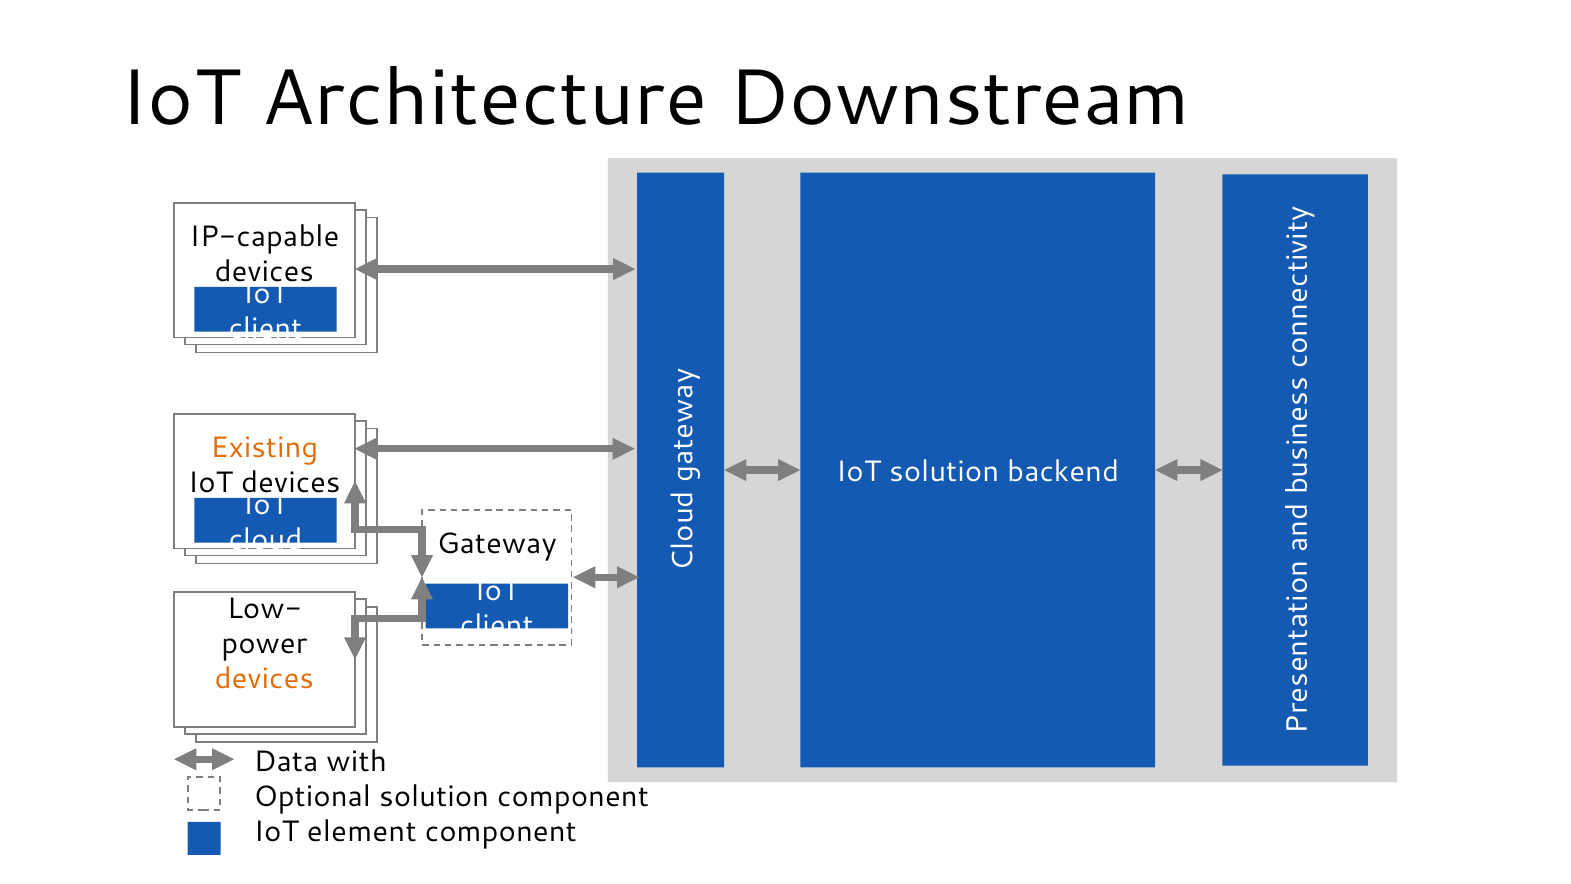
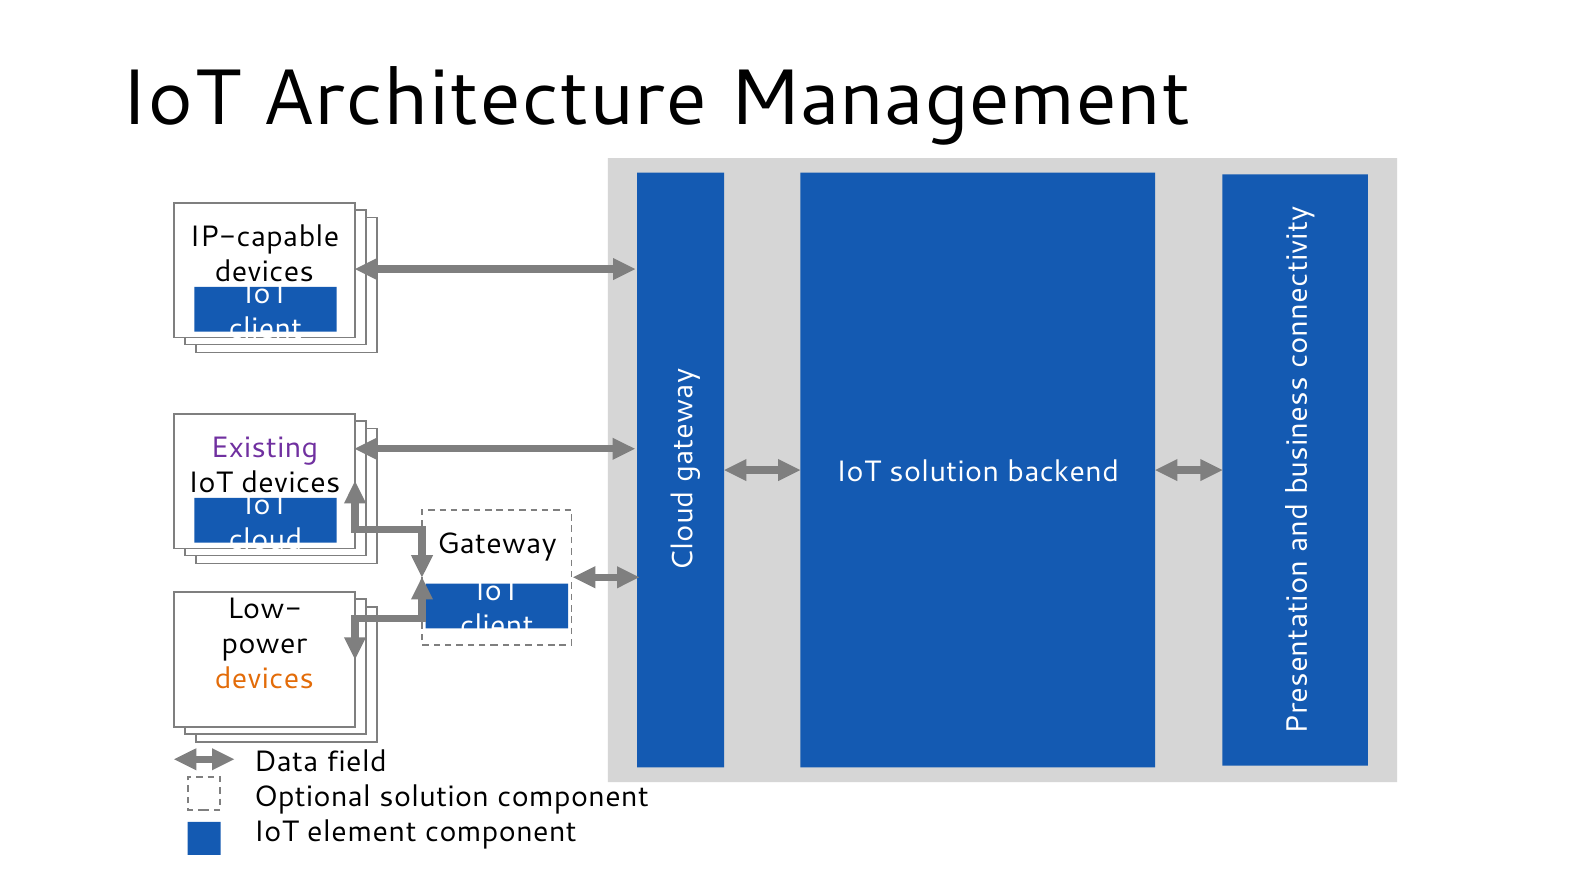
Downstream: Downstream -> Management (960, 98)
Existing colour: orange -> purple (264, 448)
with: with -> field (357, 761)
